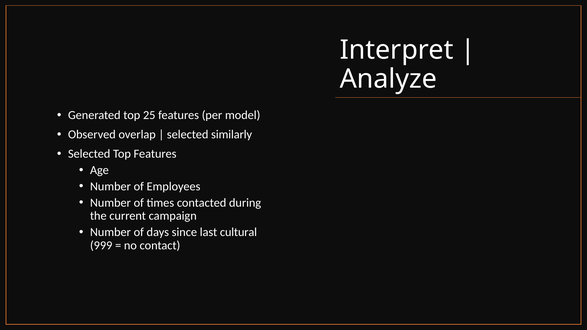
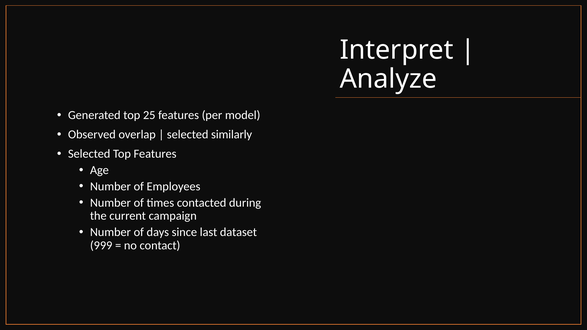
cultural: cultural -> dataset (238, 232)
